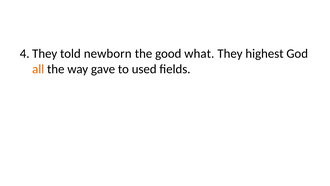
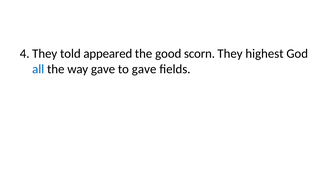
newborn: newborn -> appeared (108, 54)
what: what -> scorn (199, 54)
all colour: orange -> blue (38, 69)
to used: used -> gave (144, 69)
